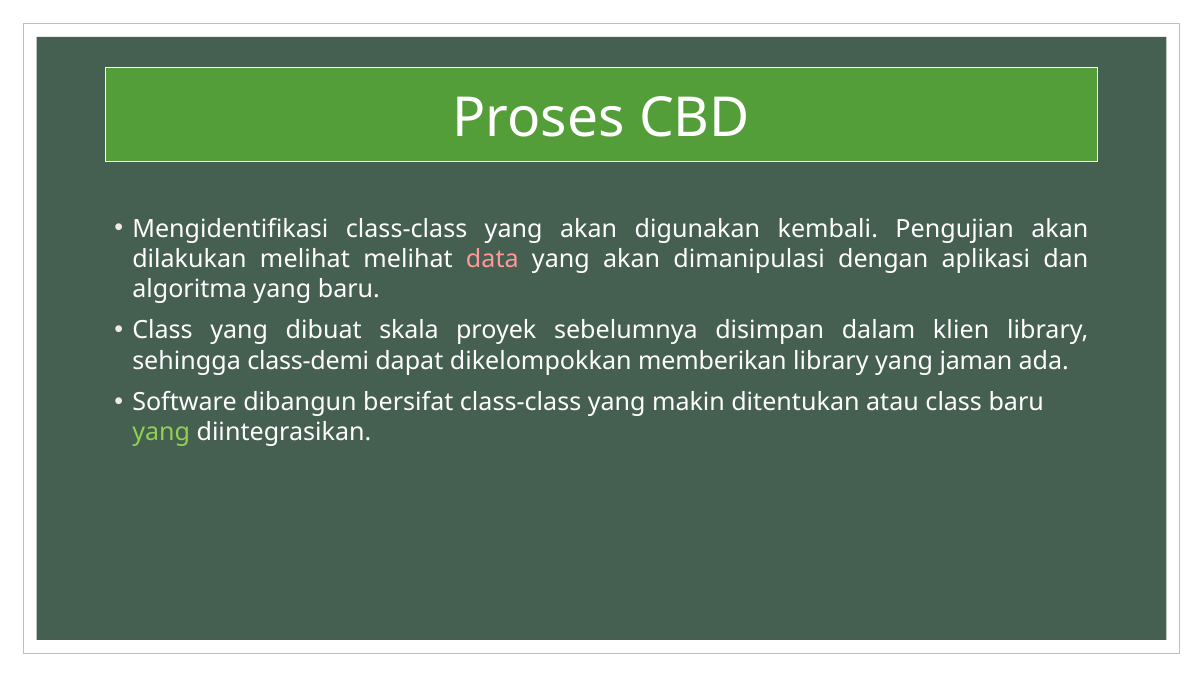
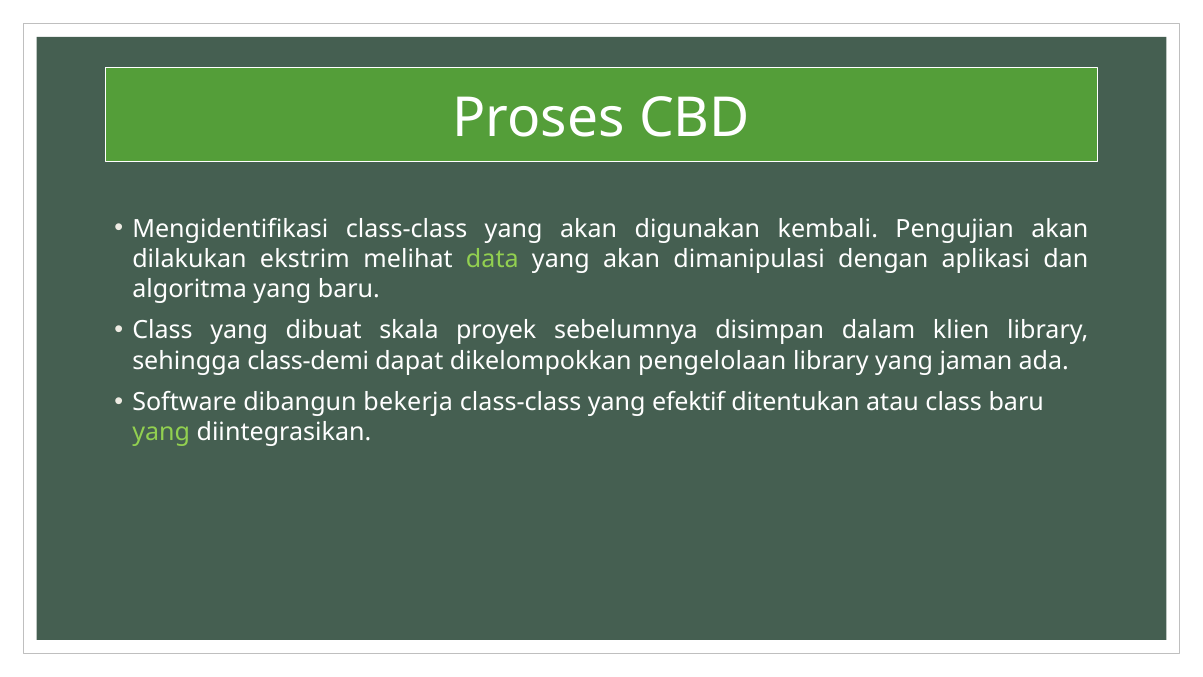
dilakukan melihat: melihat -> ekstrim (305, 259)
data colour: pink -> light green (492, 259)
memberikan: memberikan -> pengelolaan (712, 361)
bersifat: bersifat -> bekerja (408, 402)
makin: makin -> efektif (689, 402)
